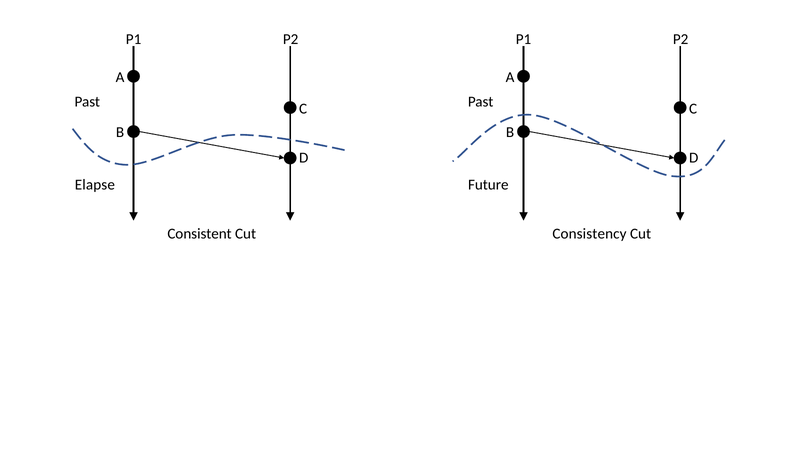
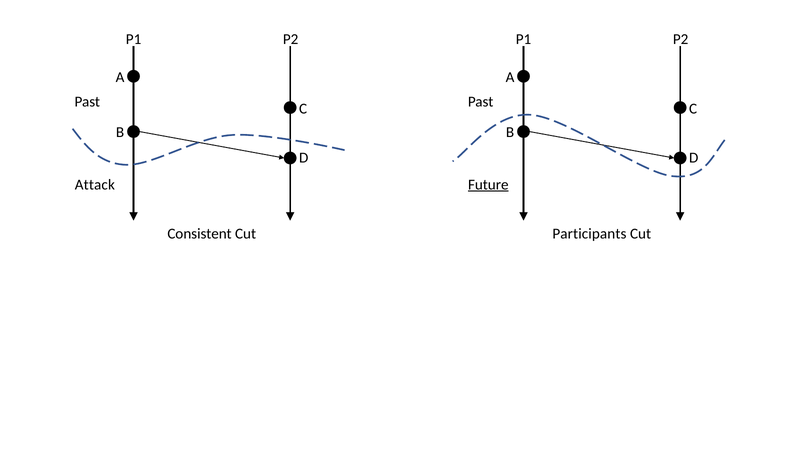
Elapse: Elapse -> Attack (95, 185)
Future underline: none -> present (488, 185)
Consistency: Consistency -> Participants (589, 234)
